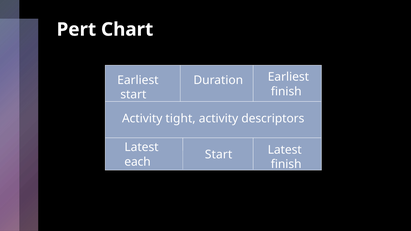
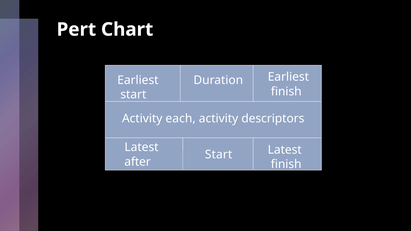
tight: tight -> each (181, 119)
each: each -> after (138, 162)
